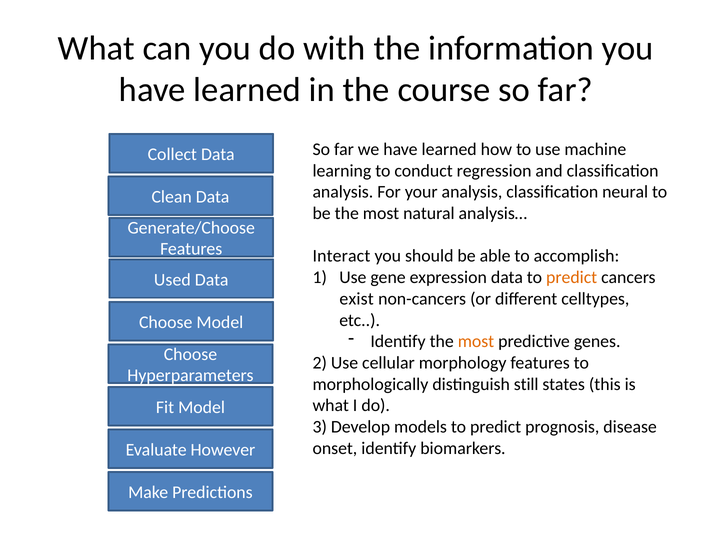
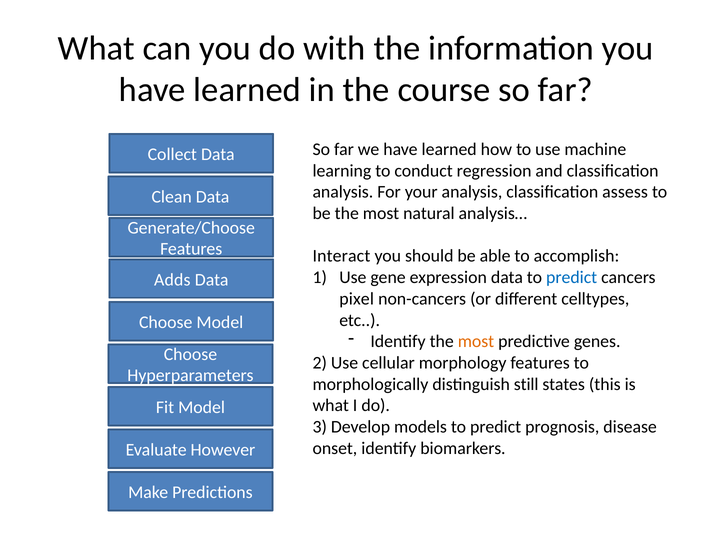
neural: neural -> assess (625, 192)
predict colour: orange -> blue (572, 277)
Used: Used -> Adds (172, 280)
exist: exist -> pixel (357, 299)
